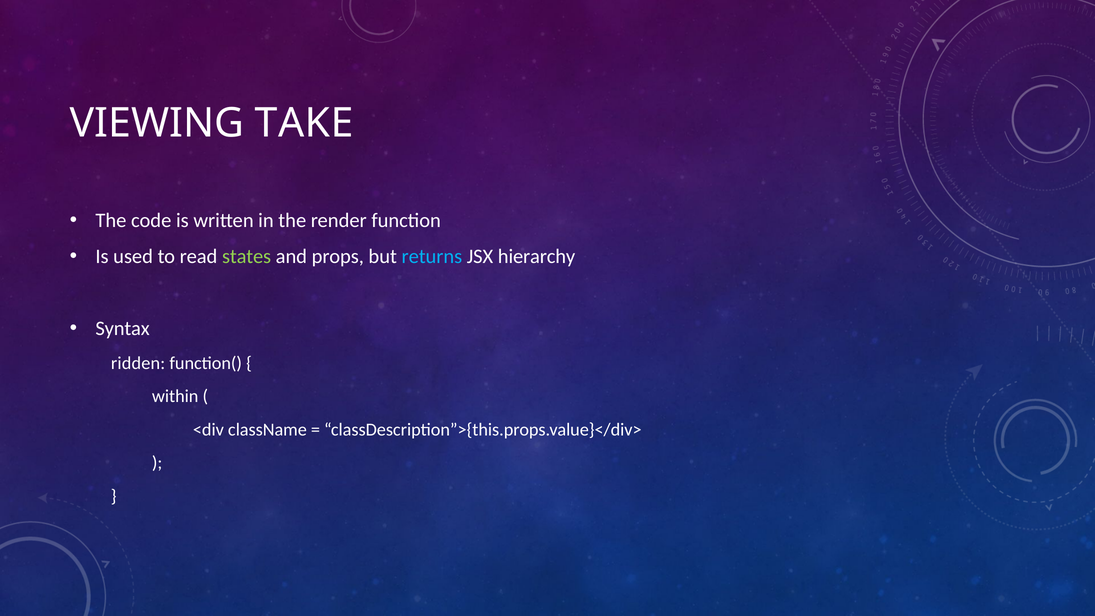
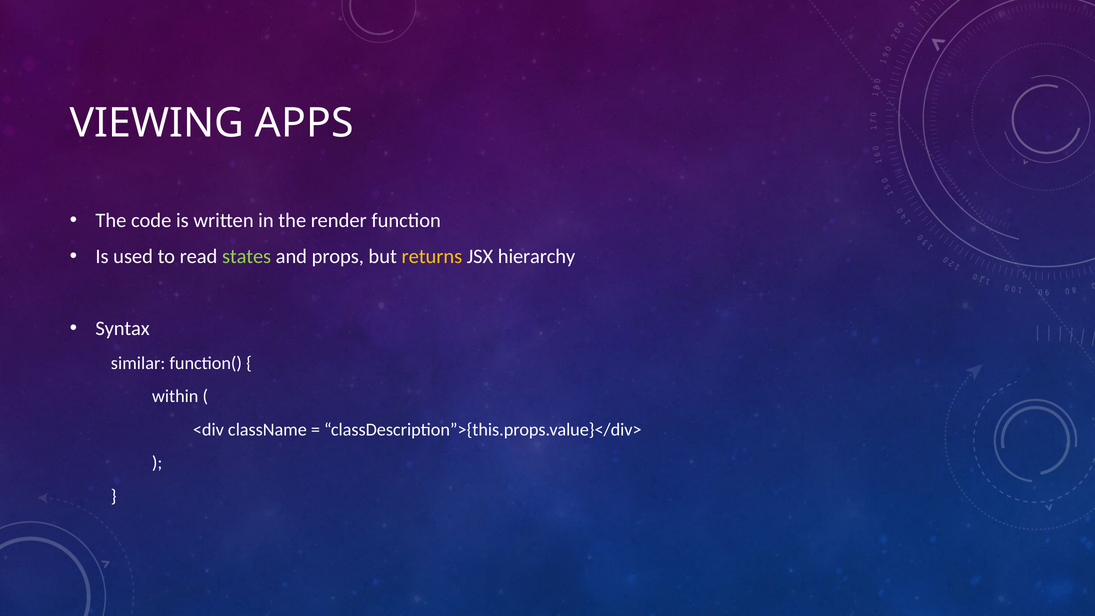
TAKE: TAKE -> APPS (304, 123)
returns colour: light blue -> yellow (432, 256)
ridden: ridden -> similar (138, 363)
